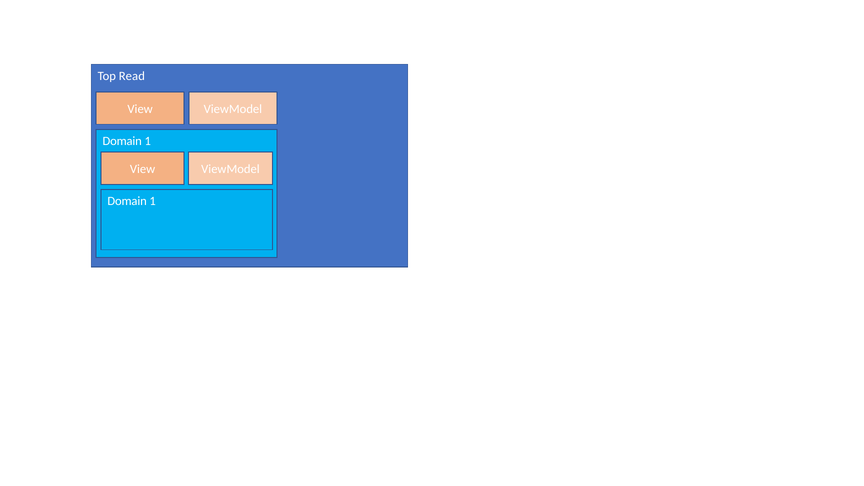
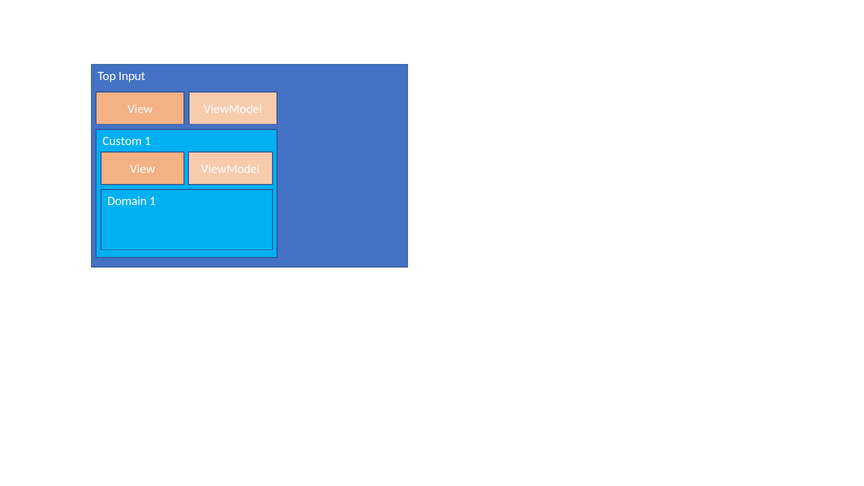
Read: Read -> Input (132, 76)
Domain: Domain -> Custom (122, 141)
